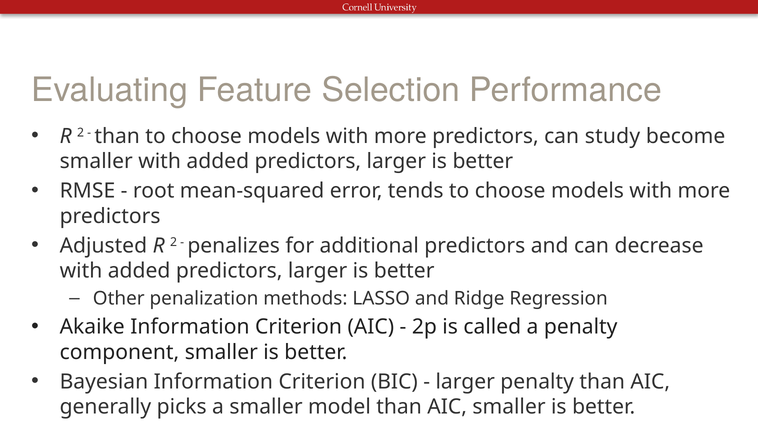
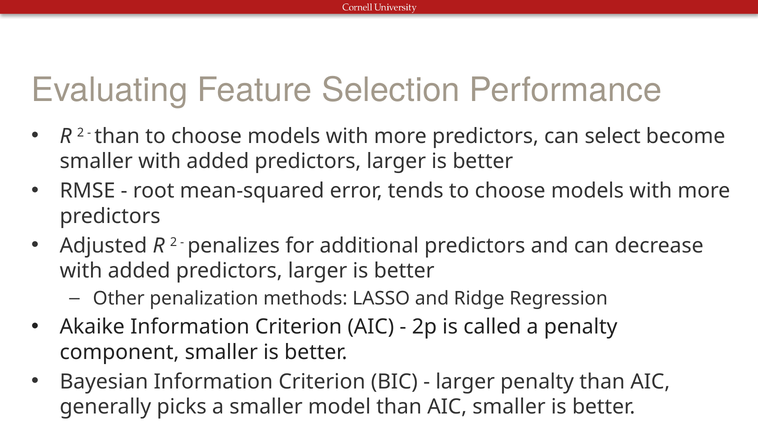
study: study -> select (613, 136)
